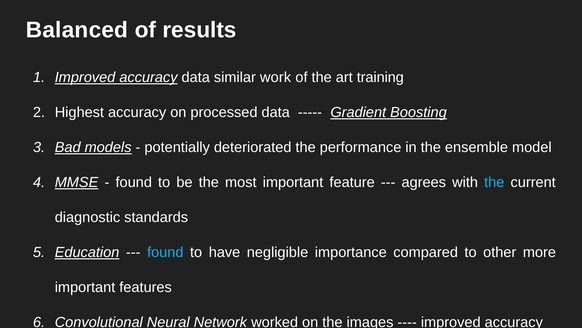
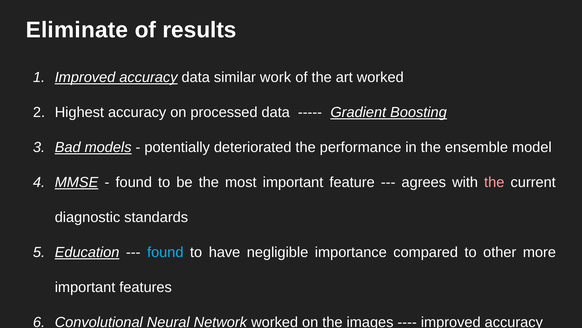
Balanced: Balanced -> Eliminate (77, 30)
art training: training -> worked (380, 77)
the colour: light blue -> pink (494, 182)
